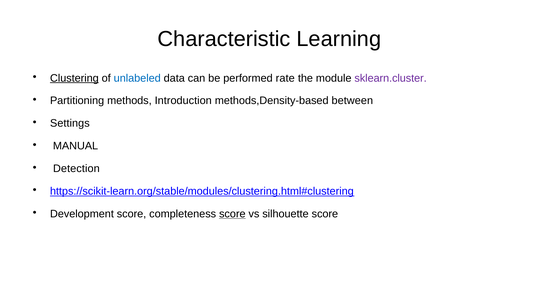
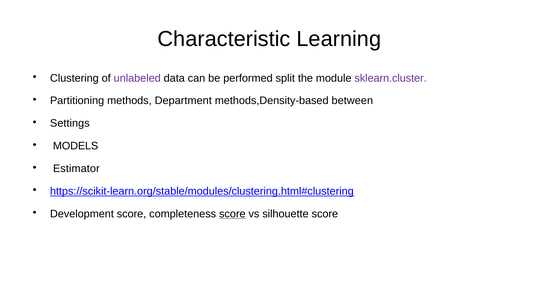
Clustering underline: present -> none (74, 78)
unlabeled colour: blue -> purple (137, 78)
rate: rate -> split (285, 78)
Introduction: Introduction -> Department (183, 101)
MANUAL: MANUAL -> MODELS (76, 146)
Detection: Detection -> Estimator (76, 169)
